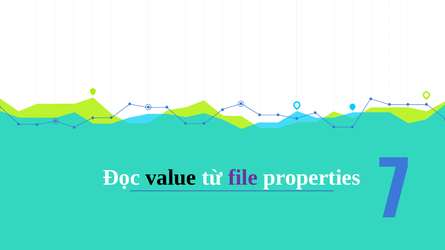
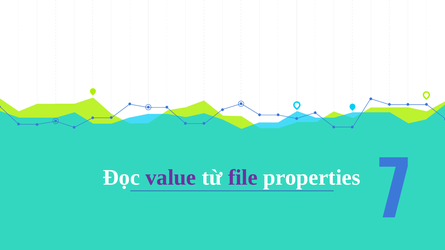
value colour: black -> purple (171, 178)
